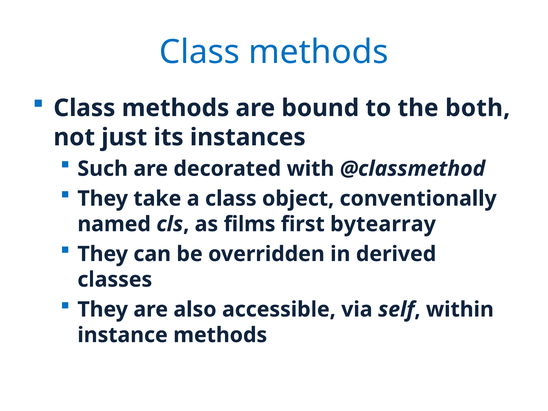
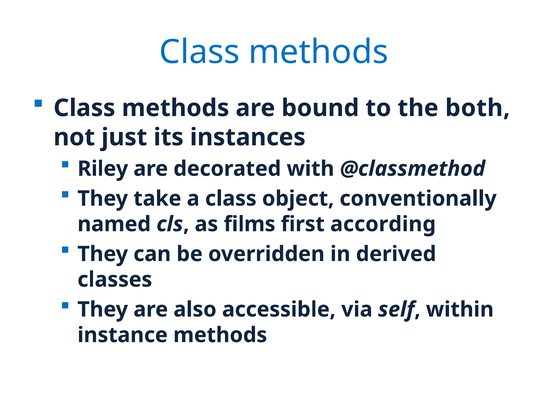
Such: Such -> Riley (103, 169)
bytearray: bytearray -> according (383, 224)
